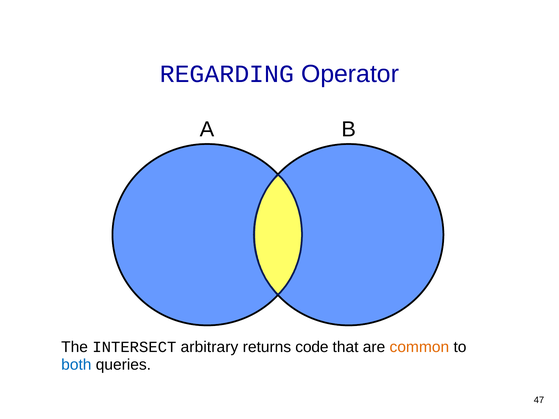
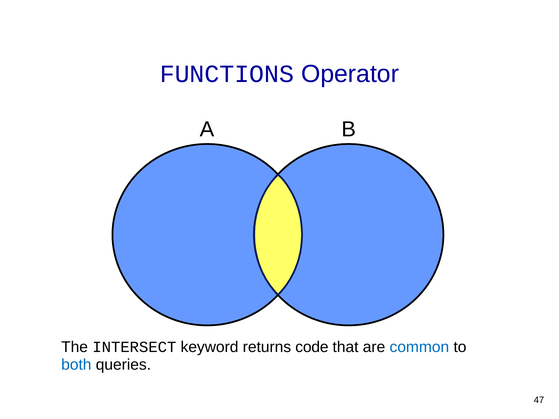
REGARDING: REGARDING -> FUNCTIONS (227, 74)
arbitrary: arbitrary -> keyword (210, 347)
common colour: orange -> blue (419, 347)
